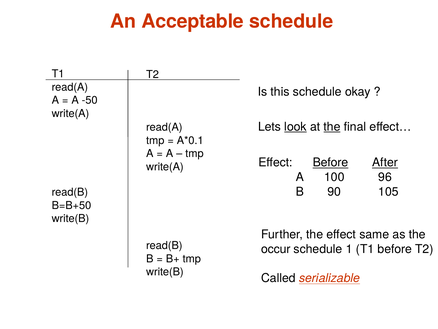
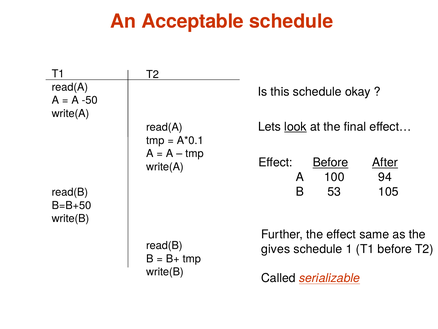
the underline: present -> none (332, 127)
96: 96 -> 94 (385, 177)
90: 90 -> 53 (334, 191)
occur: occur -> gives (276, 249)
